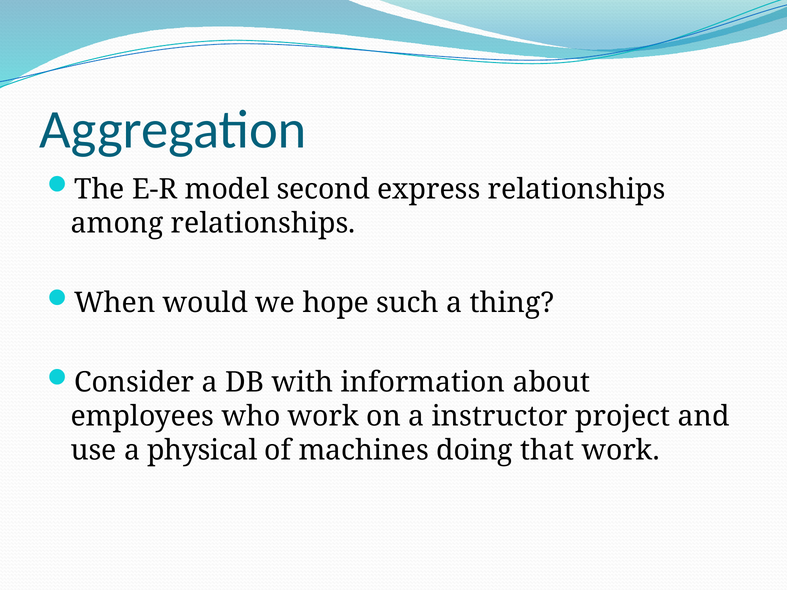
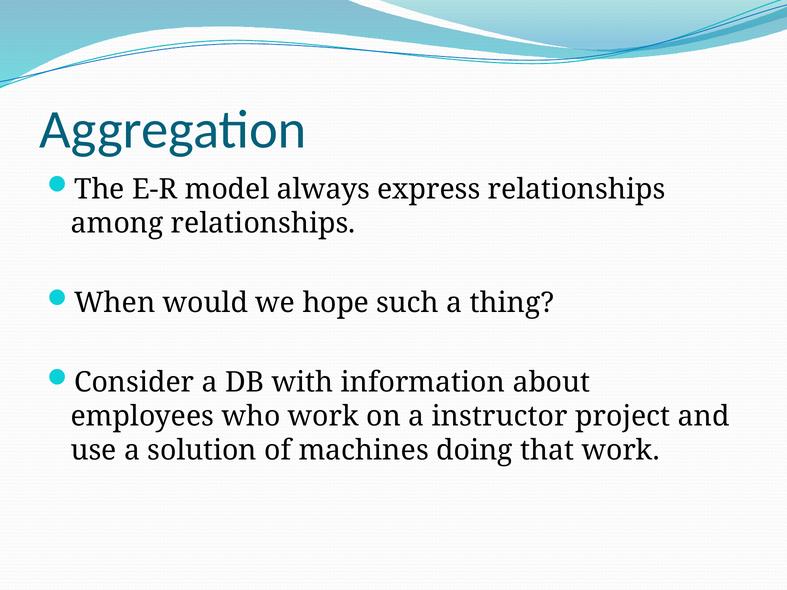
second: second -> always (323, 189)
physical: physical -> solution (202, 451)
